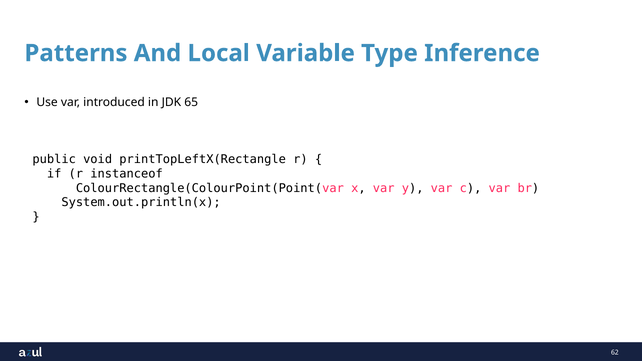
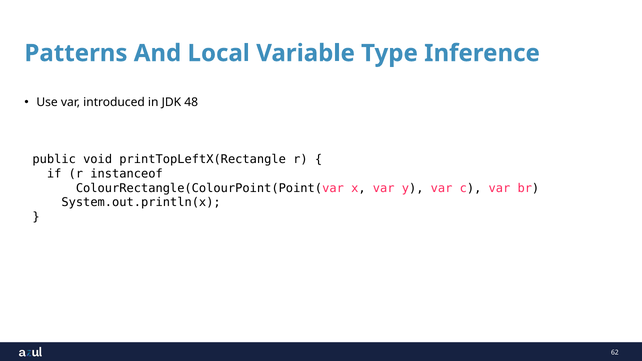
65: 65 -> 48 (191, 102)
